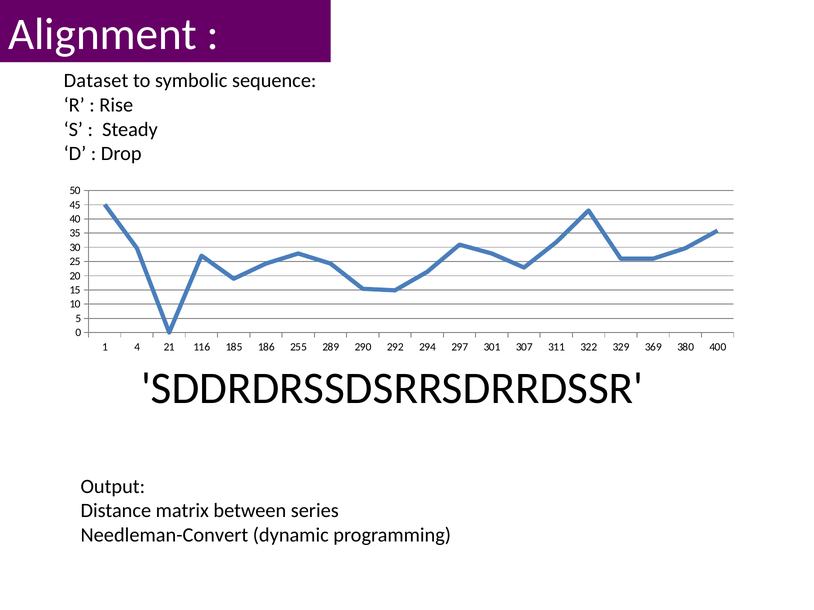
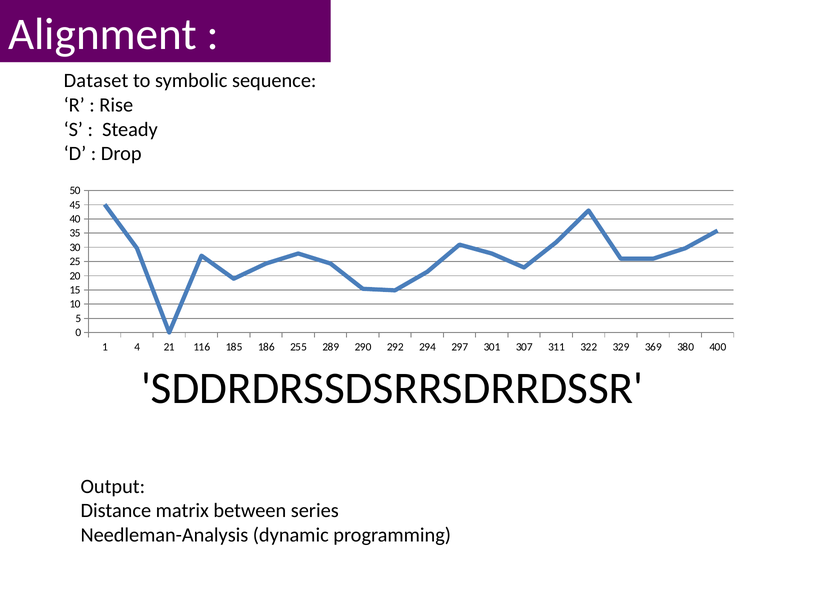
Needleman-Convert: Needleman-Convert -> Needleman-Analysis (164, 536)
